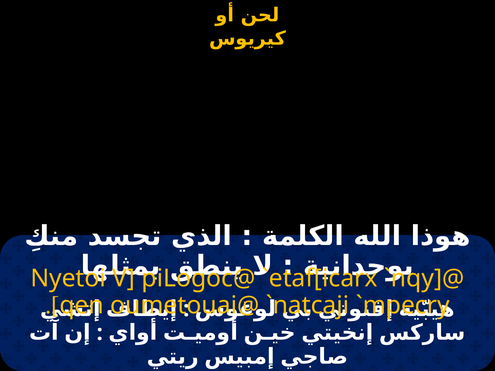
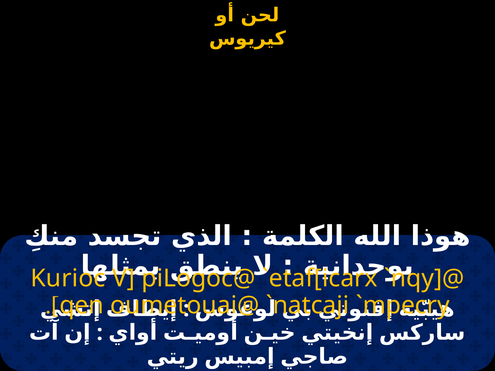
Nyetoi: Nyetoi -> Kurioc (68, 279)
